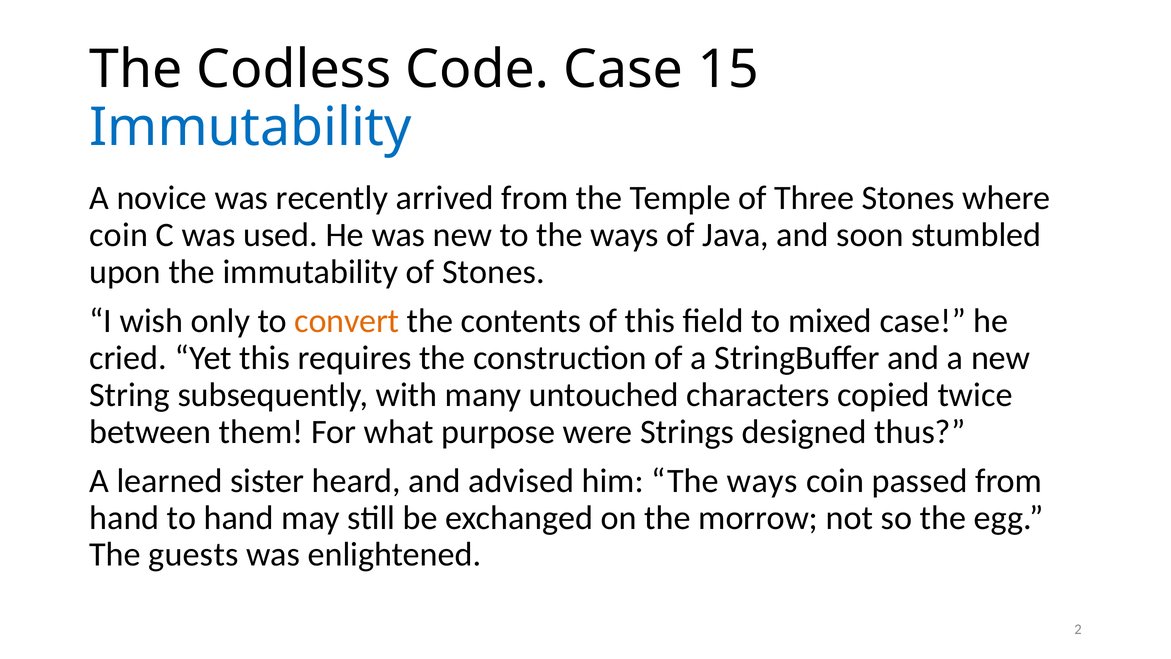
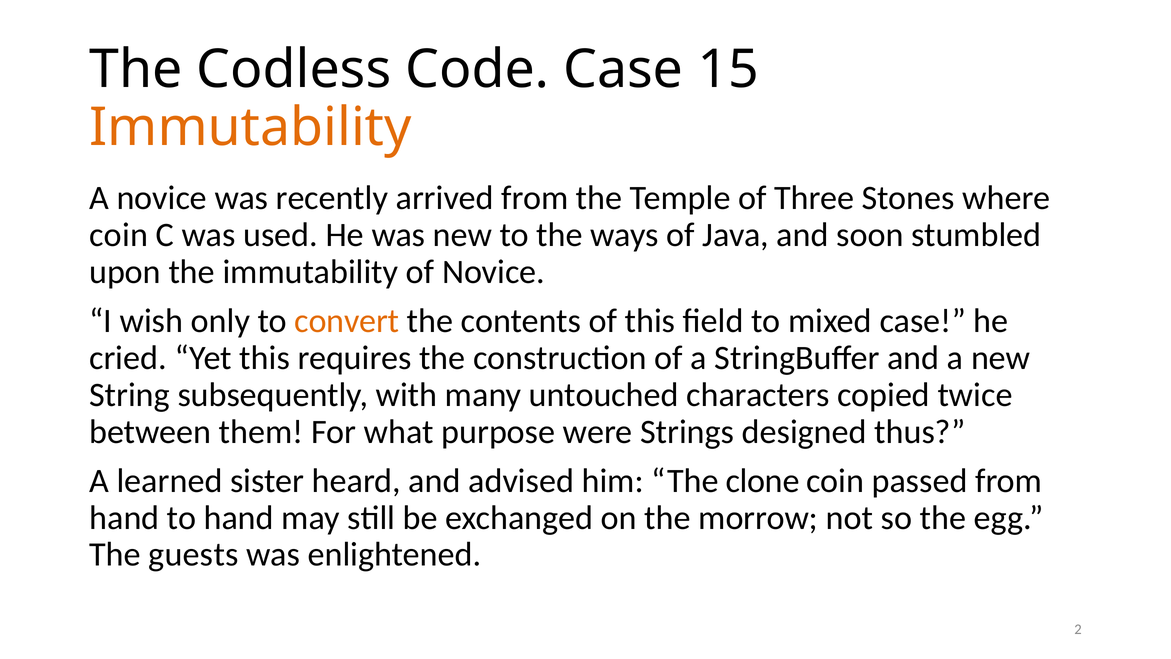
Immutability colour: blue -> orange (250, 127)
of Stones: Stones -> Novice (493, 272)
him The ways: ways -> clone (763, 481)
